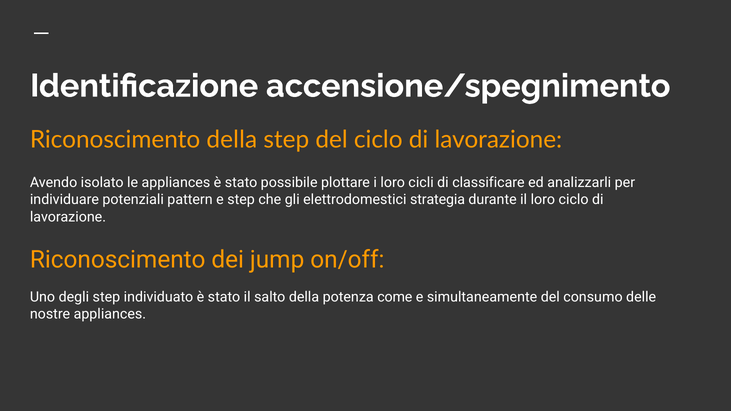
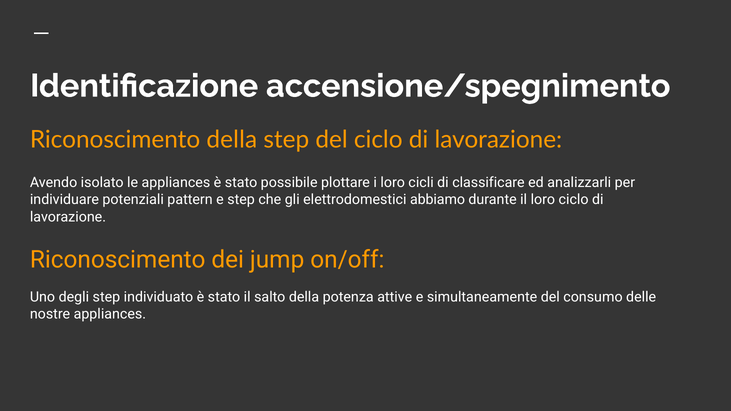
strategia: strategia -> abbiamo (438, 200)
come: come -> attive (395, 297)
